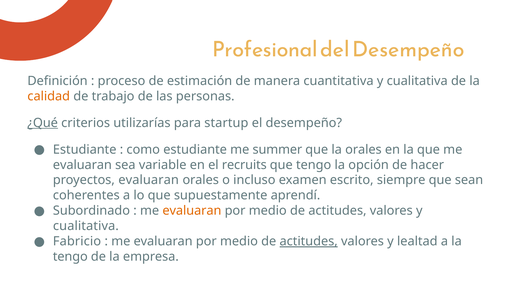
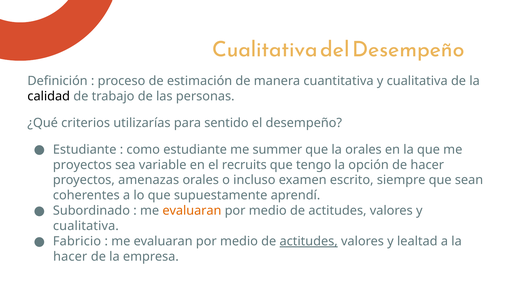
Profesional: Profesional -> Cualitativa (265, 49)
calidad colour: orange -> black (49, 96)
¿Qué underline: present -> none (43, 123)
startup: startup -> sentido (226, 123)
evaluaran: evaluaran -> proyectos (82, 165)
proyectos evaluaran: evaluaran -> amenazas (149, 180)
tengo: tengo -> hacer (70, 257)
